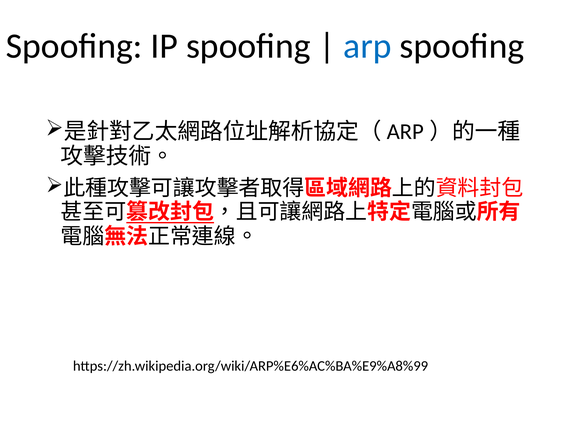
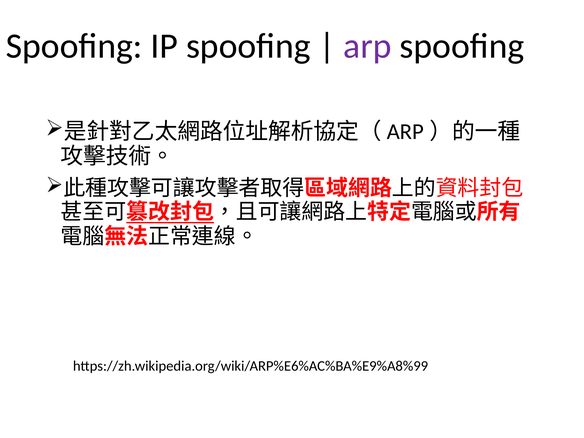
arp colour: blue -> purple (367, 46)
